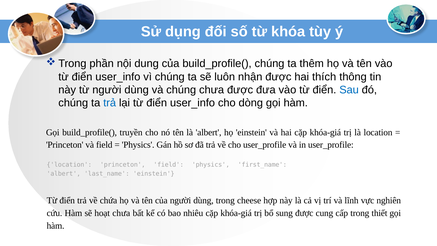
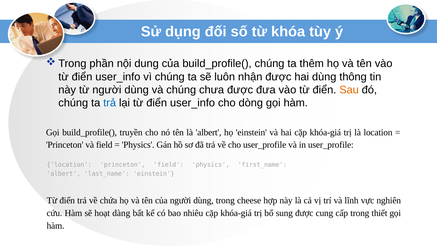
hai thích: thích -> dùng (324, 77)
Sau colour: blue -> orange (349, 90)
hoạt chưa: chưa -> dàng (121, 213)
